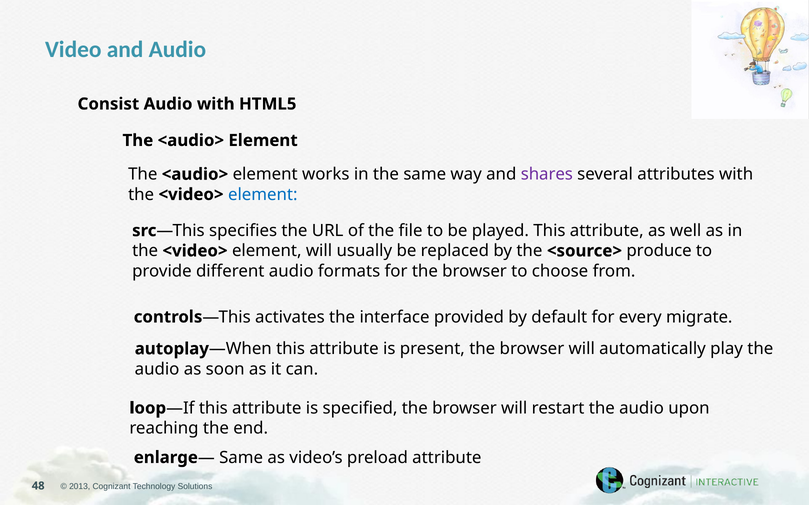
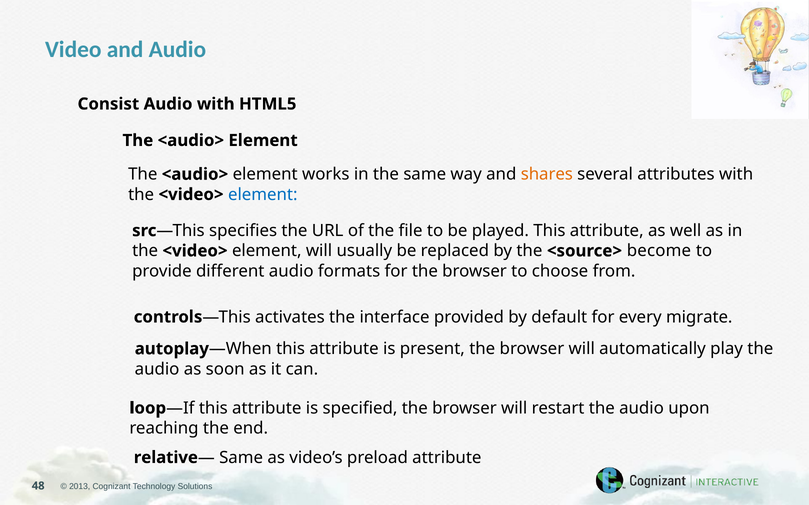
shares colour: purple -> orange (547, 174)
produce: produce -> become (659, 251)
enlarge: enlarge -> relative (166, 458)
